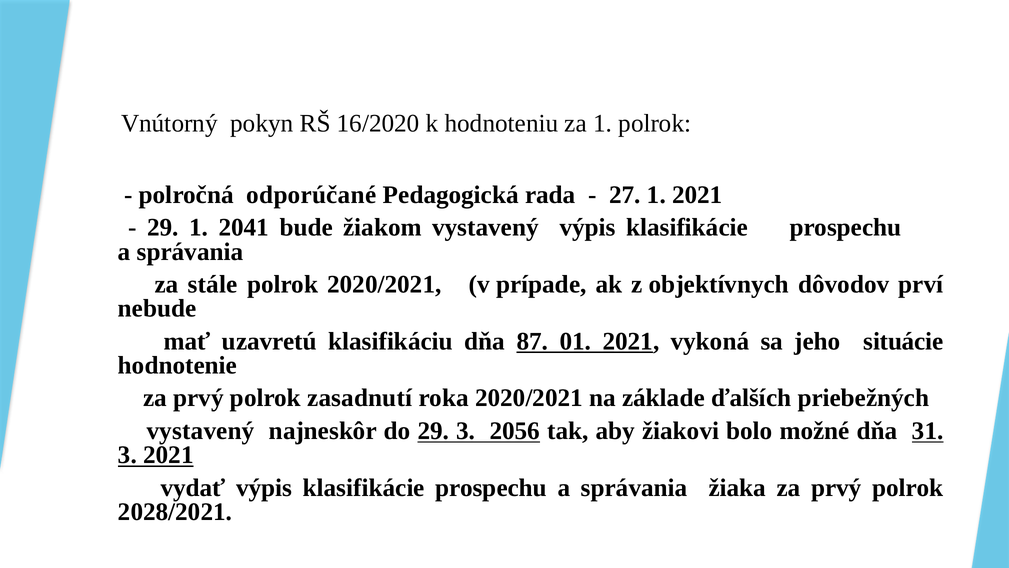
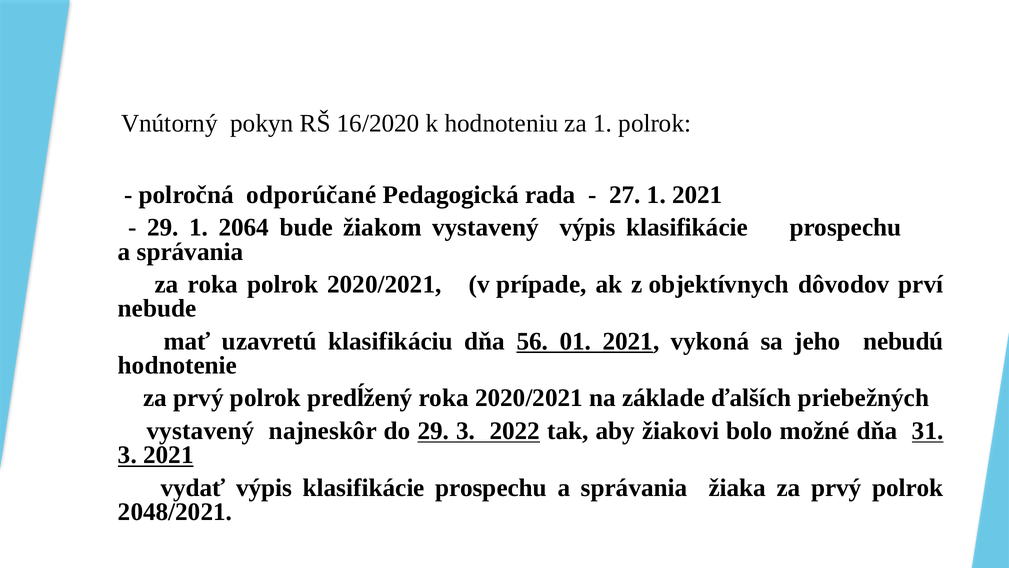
2041: 2041 -> 2064 (244, 227)
za stále: stále -> roka (213, 284)
87: 87 -> 56 (532, 341)
situácie: situácie -> nebudú (903, 341)
zasadnutí: zasadnutí -> predĺžený (360, 398)
2056: 2056 -> 2022 (515, 430)
2028/2021: 2028/2021 -> 2048/2021 (175, 512)
